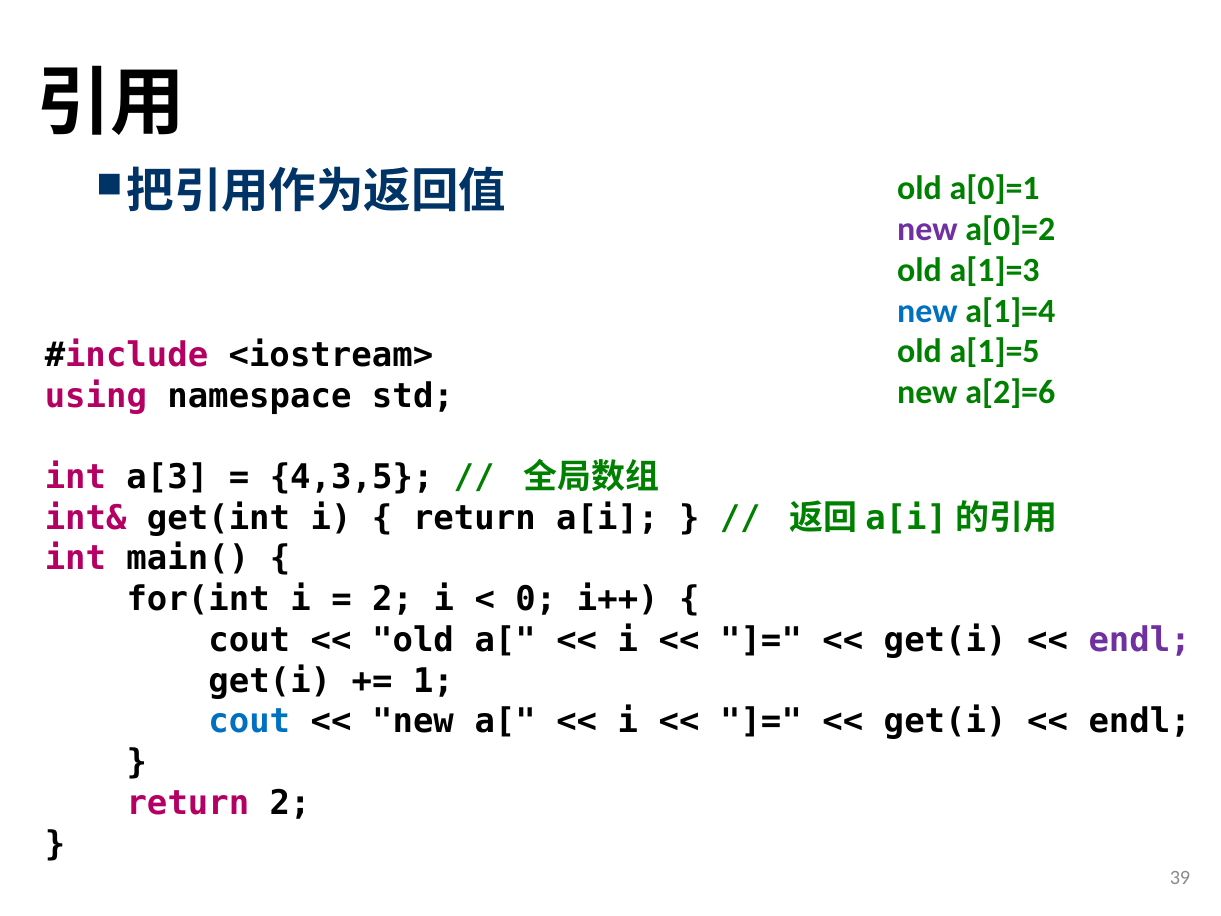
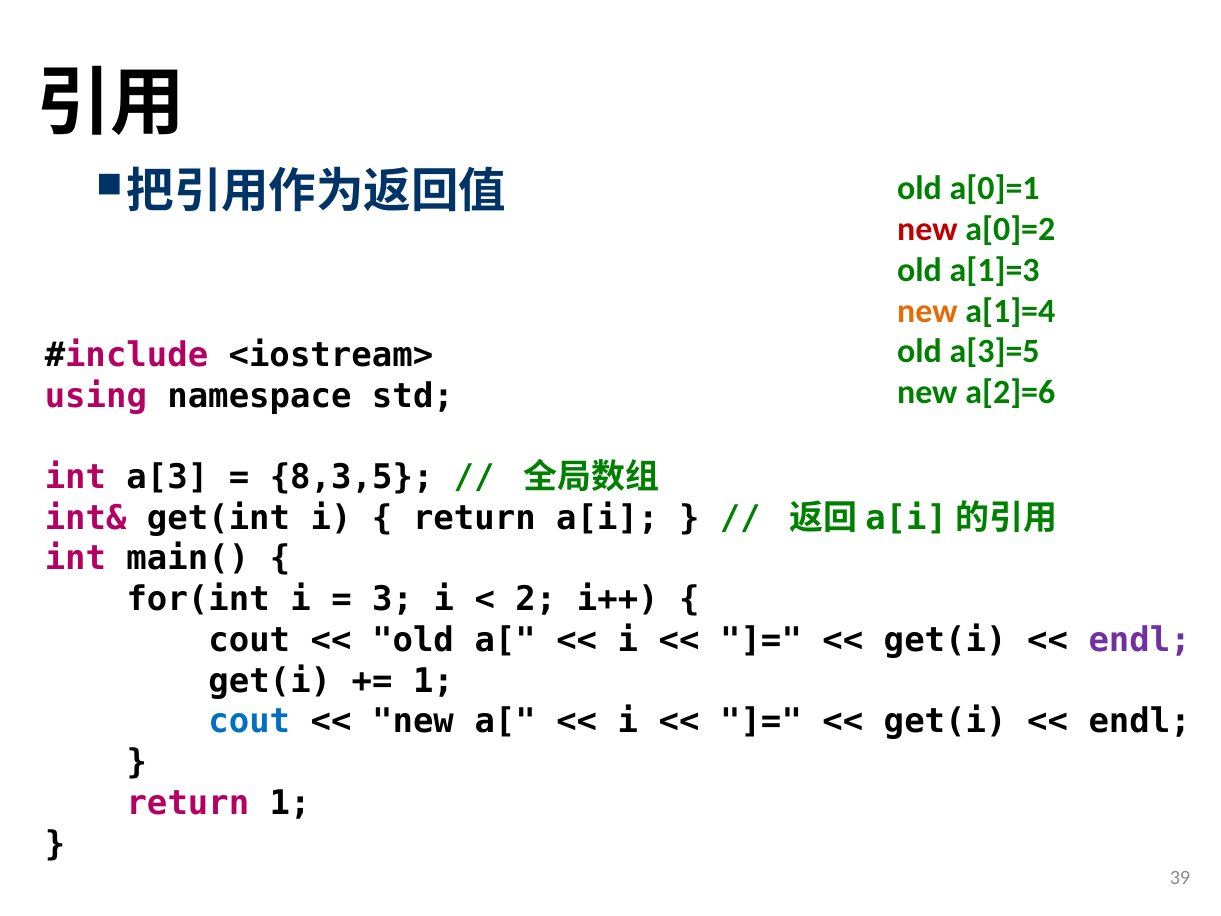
new colour: purple -> red (927, 229)
new colour: blue -> orange (927, 311)
a[1]=5: a[1]=5 -> a[3]=5 (995, 352)
4,3,5: 4,3,5 -> 8,3,5 (352, 477)
2: 2 -> 3 (393, 599)
0: 0 -> 2 (536, 599)
return 2: 2 -> 1 (290, 803)
